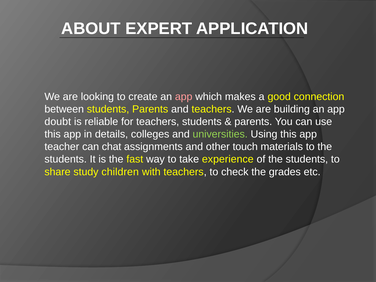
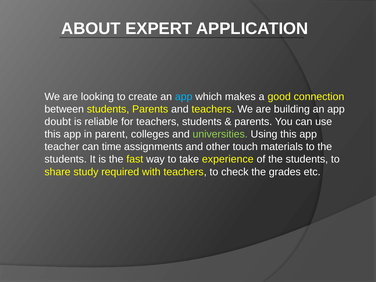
app colour: pink -> light blue (184, 97)
details: details -> parent (111, 134)
chat: chat -> time (112, 147)
children: children -> required (120, 172)
